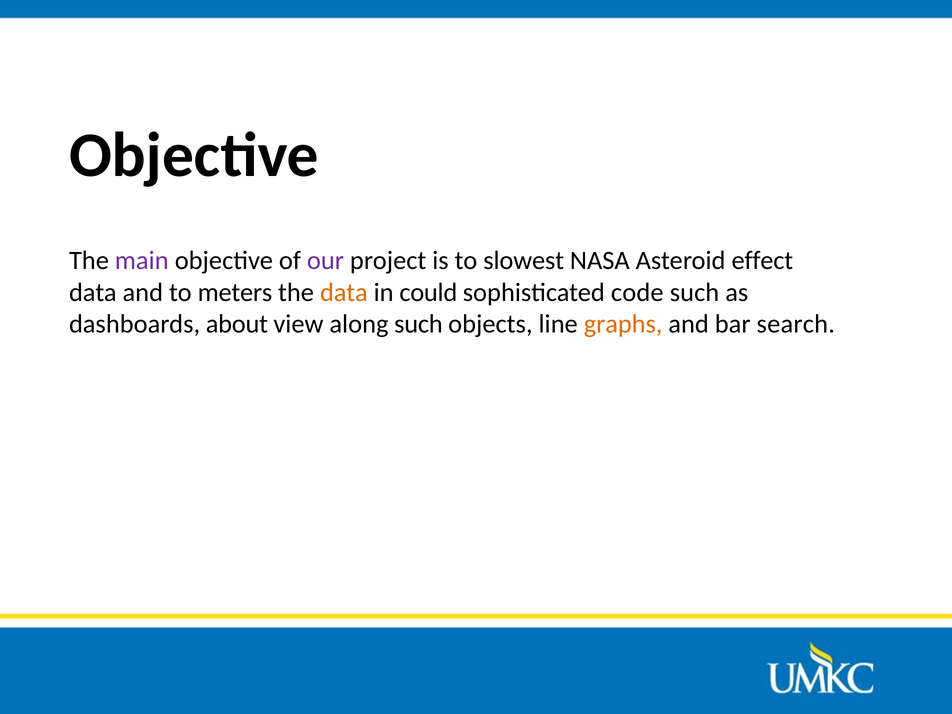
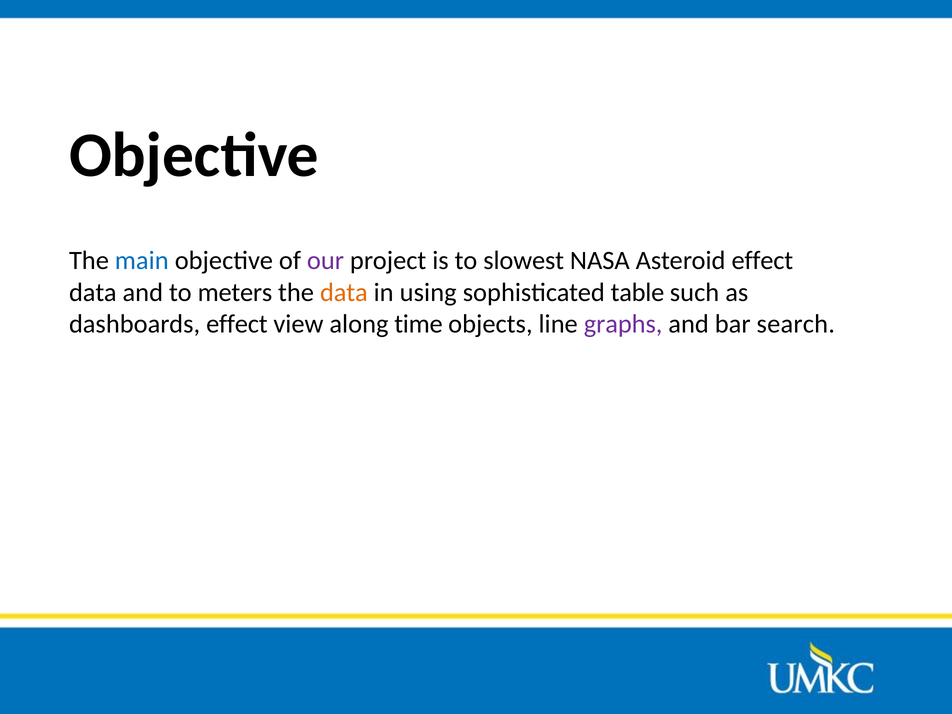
main colour: purple -> blue (142, 261)
could: could -> using (428, 292)
code: code -> table (638, 292)
dashboards about: about -> effect (237, 324)
along such: such -> time (418, 324)
graphs colour: orange -> purple (623, 324)
